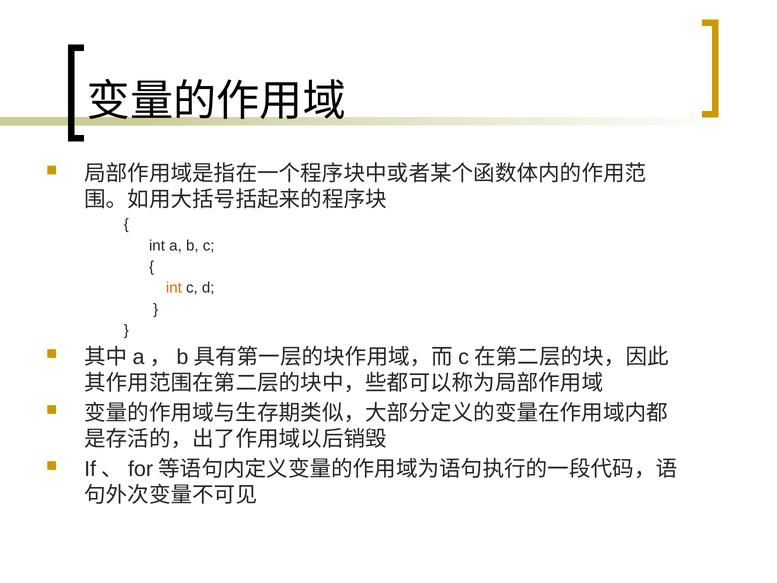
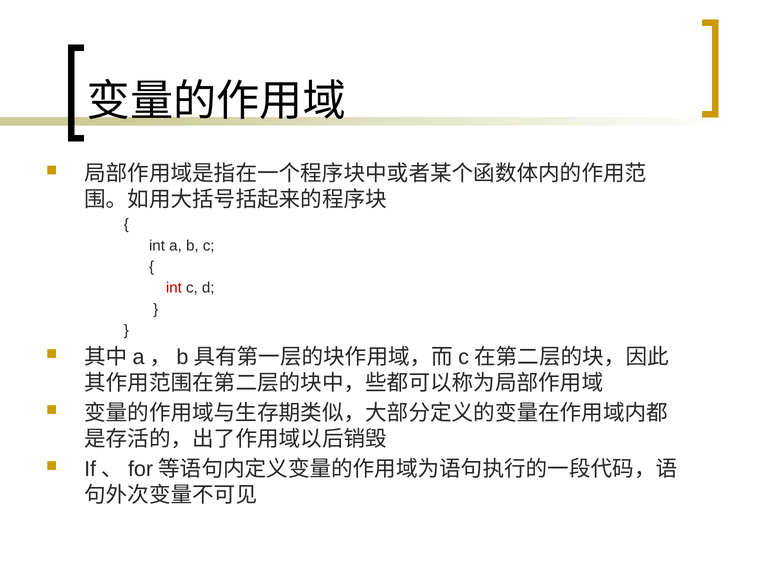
int colour: orange -> red (174, 288)
